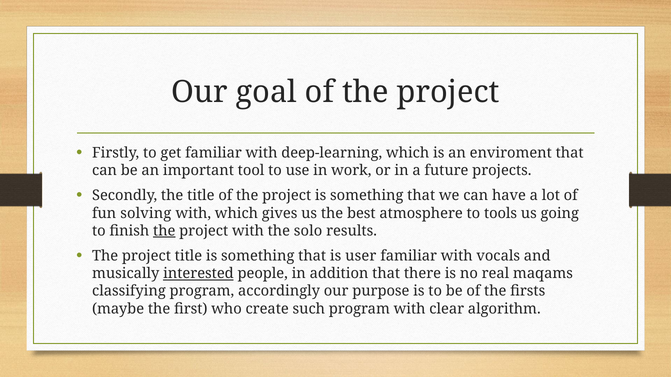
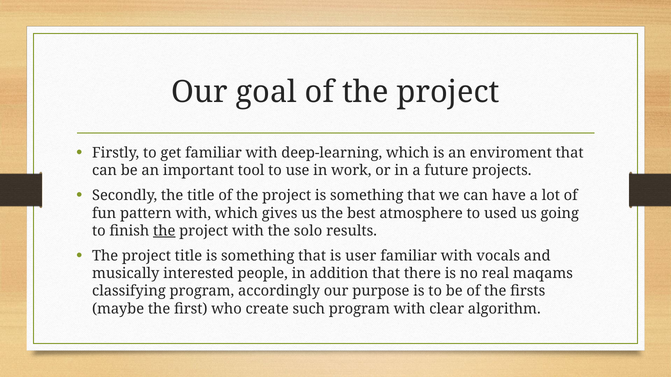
solving: solving -> pattern (146, 213)
tools: tools -> used (500, 213)
interested underline: present -> none (198, 274)
